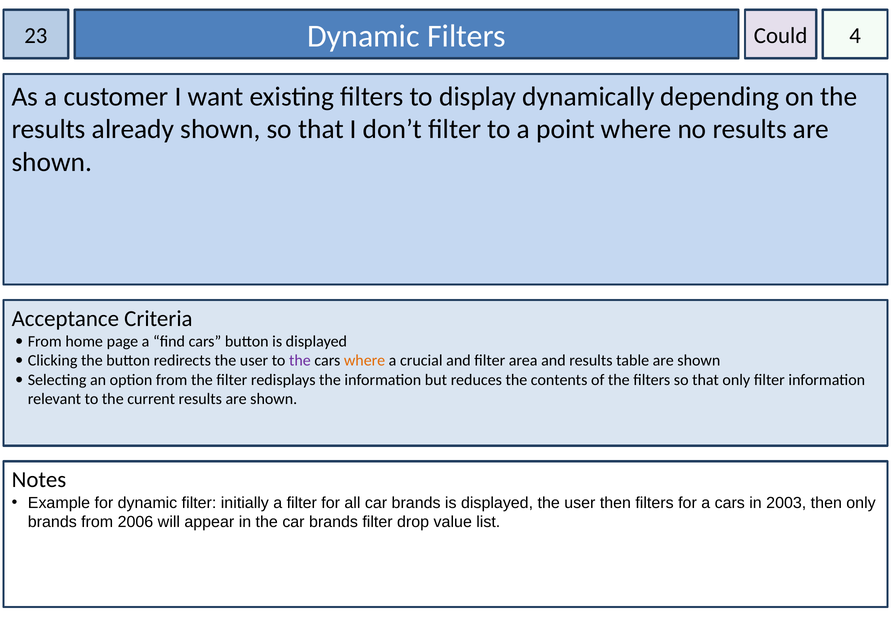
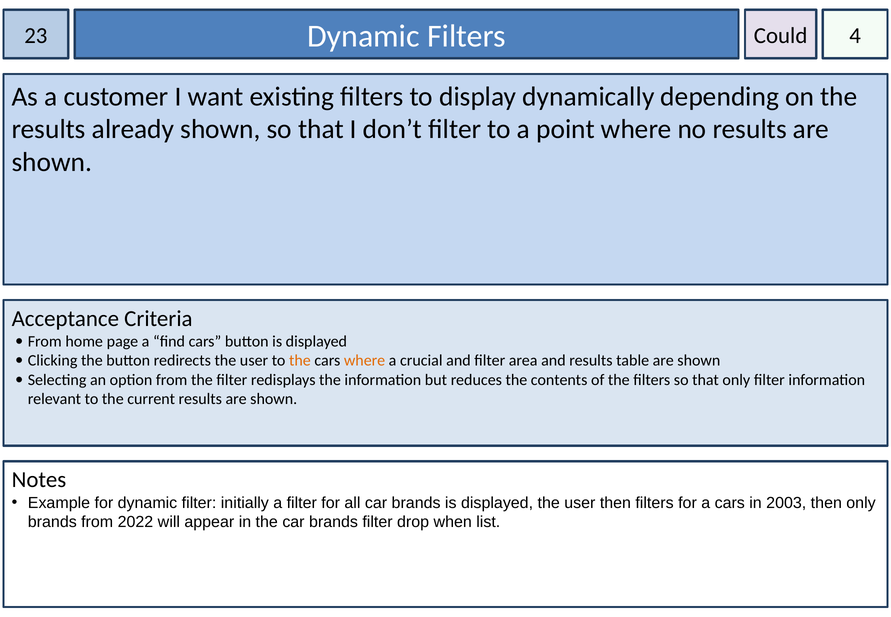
the colour: purple -> orange (300, 361)
2006: 2006 -> 2022 (135, 522)
value: value -> when (453, 522)
